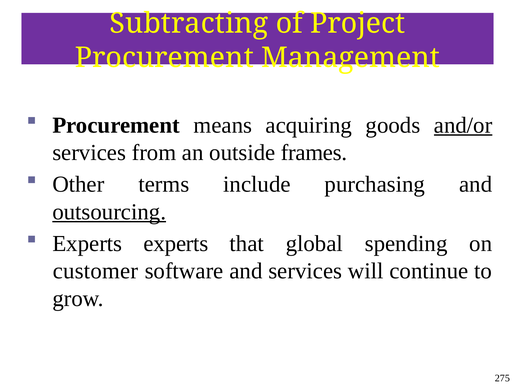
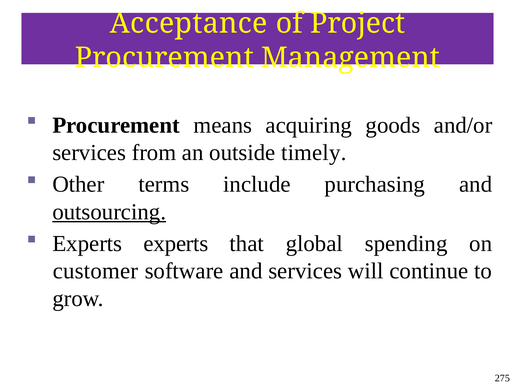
Subtracting: Subtracting -> Acceptance (189, 23)
and/or underline: present -> none (463, 125)
frames: frames -> timely (314, 153)
